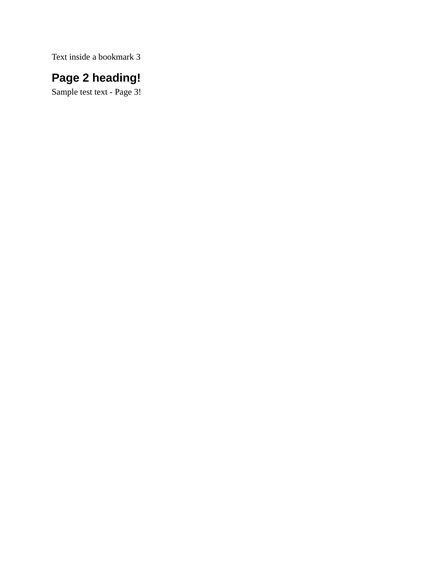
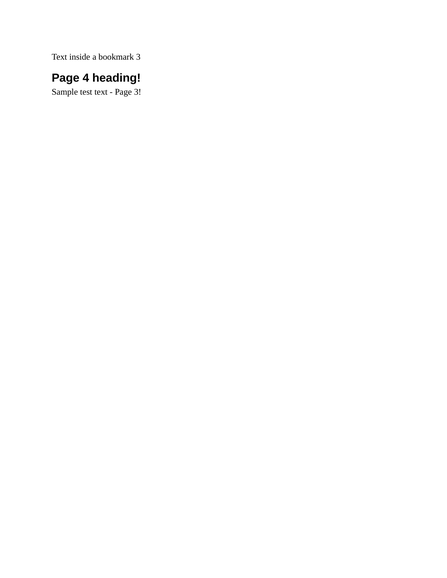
2: 2 -> 4 (86, 78)
